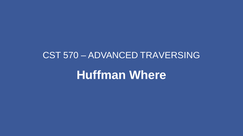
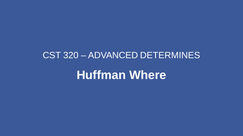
570: 570 -> 320 (71, 56)
TRAVERSING: TRAVERSING -> DETERMINES (170, 56)
